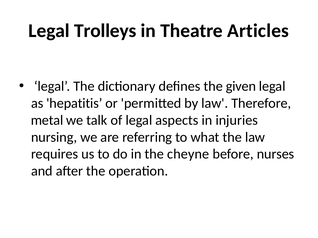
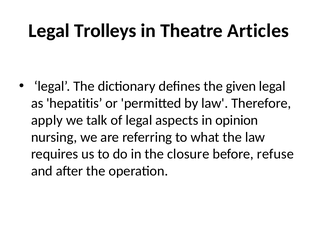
metal: metal -> apply (47, 120)
injuries: injuries -> opinion (237, 120)
cheyne: cheyne -> closure (188, 154)
nurses: nurses -> refuse (275, 154)
